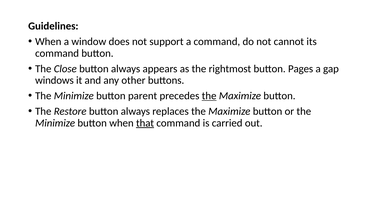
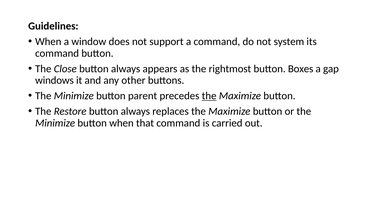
cannot: cannot -> system (289, 42)
Pages: Pages -> Boxes (301, 69)
that underline: present -> none (145, 123)
